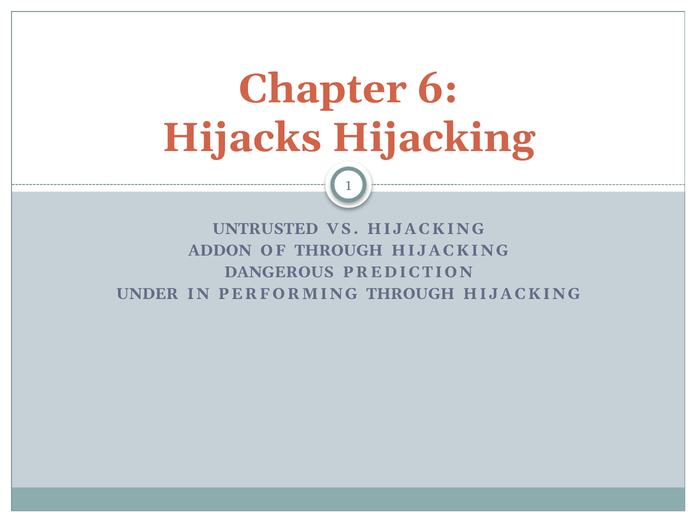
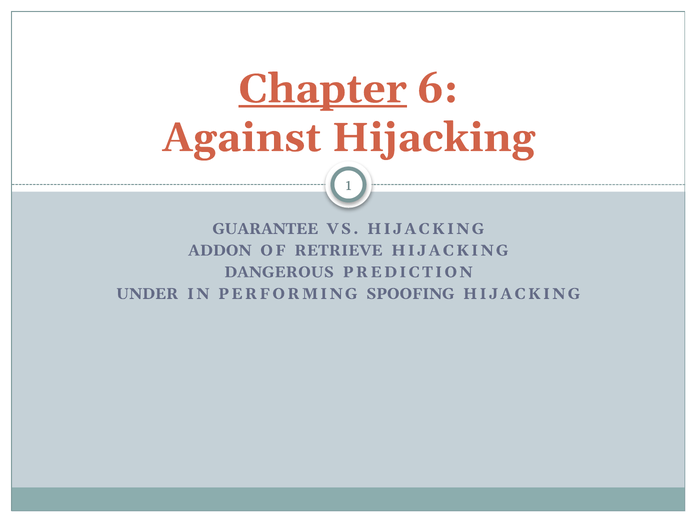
Chapter underline: none -> present (323, 89)
Hijacks: Hijacks -> Against (242, 138)
UNTRUSTED: UNTRUSTED -> GUARANTEE (265, 229)
OF THROUGH: THROUGH -> RETRIEVE (338, 250)
PERFORMING THROUGH: THROUGH -> SPOOFING (410, 294)
